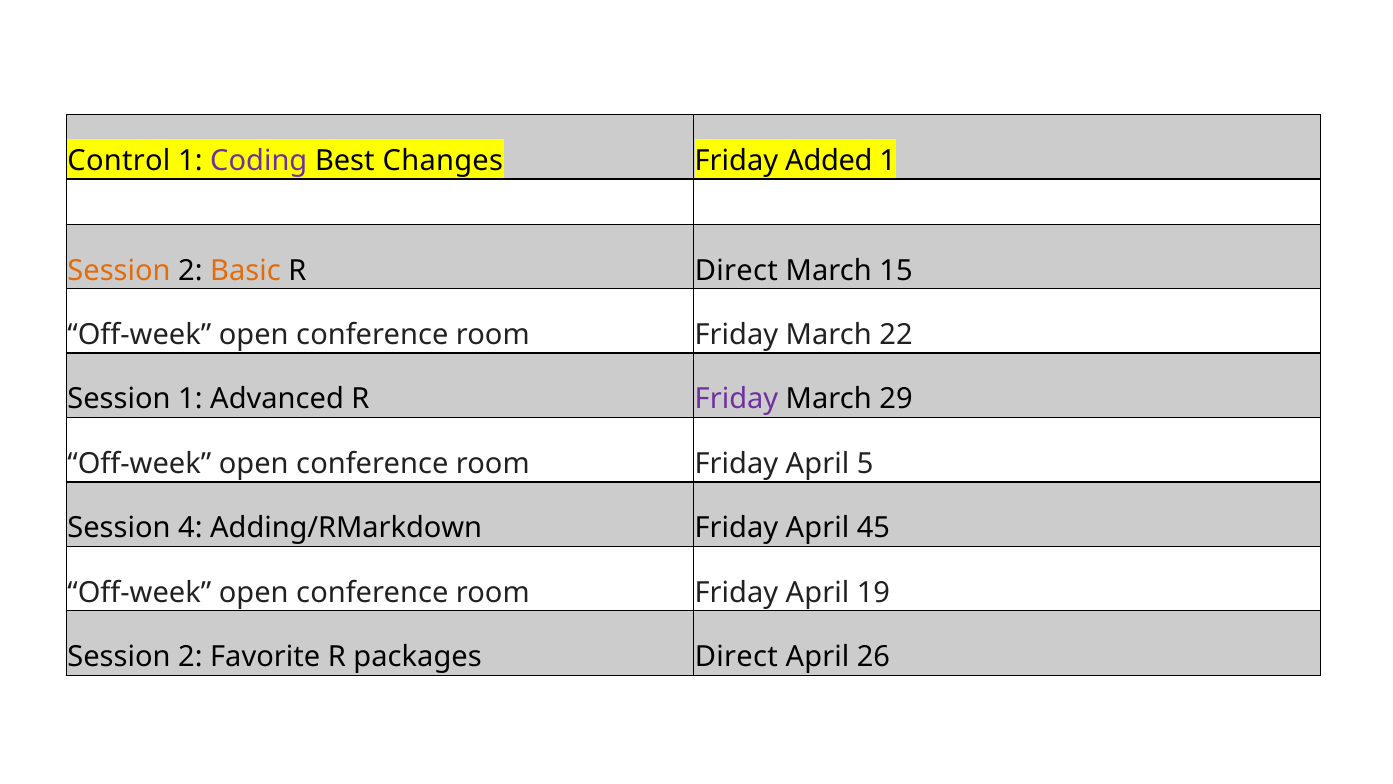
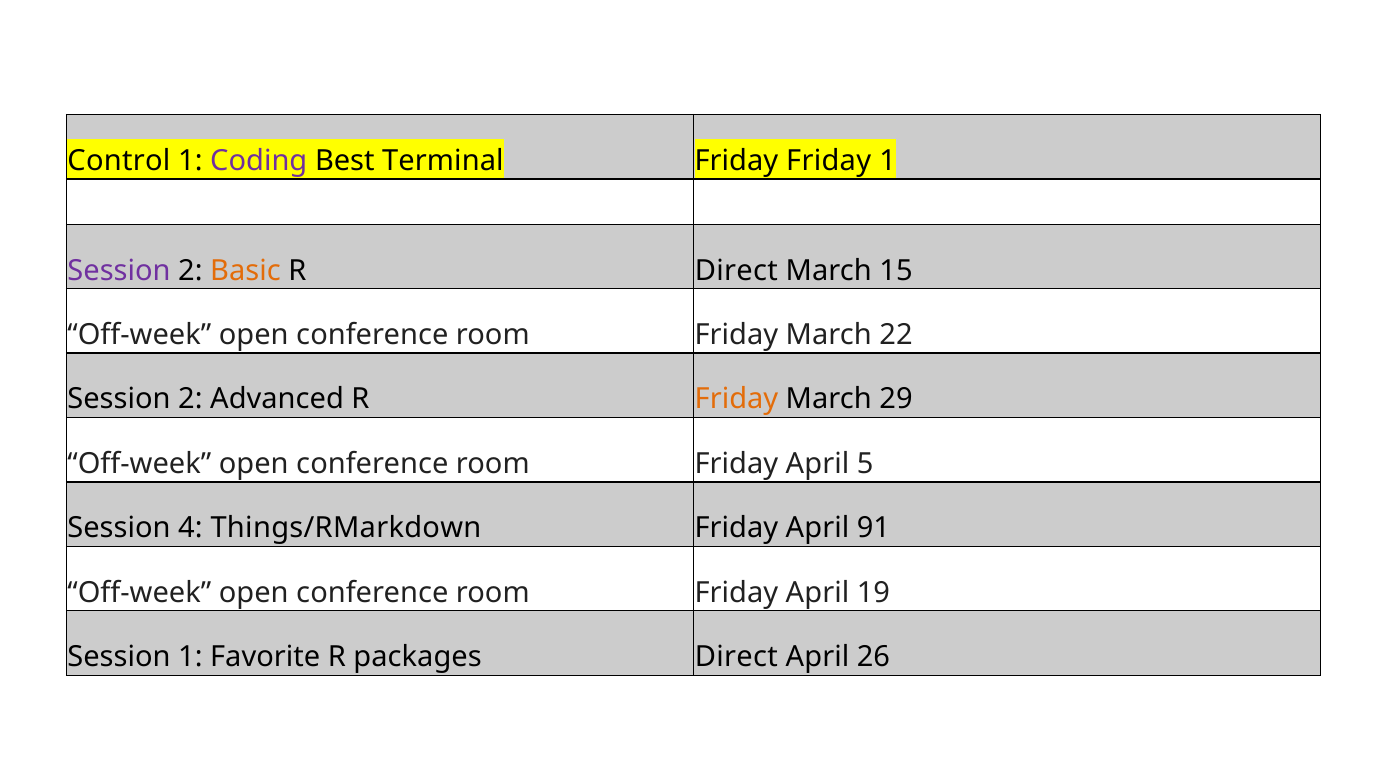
Changes: Changes -> Terminal (443, 161)
Friday Added: Added -> Friday (829, 161)
Session colour: orange -> purple (119, 270)
1: 1 -> 2 (190, 399)
Friday colour: purple -> orange (736, 399)
Adding/RMarkdown: Adding/RMarkdown -> Things/RMarkdown (346, 528)
45: 45 -> 91 (873, 528)
2: 2 -> 1 (190, 657)
